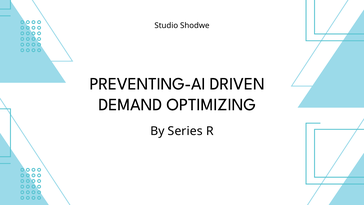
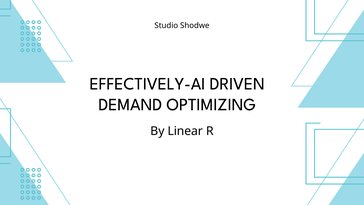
PREVENTING-AI: PREVENTING-AI -> EFFECTIVELY-AI (147, 84)
Series: Series -> Linear (185, 131)
